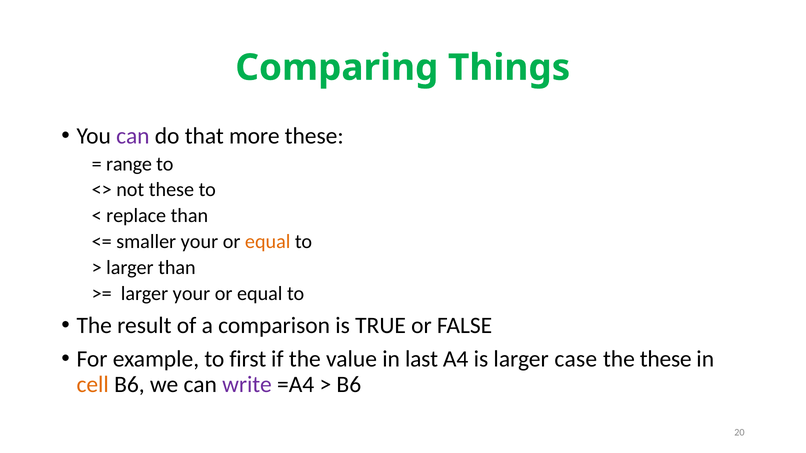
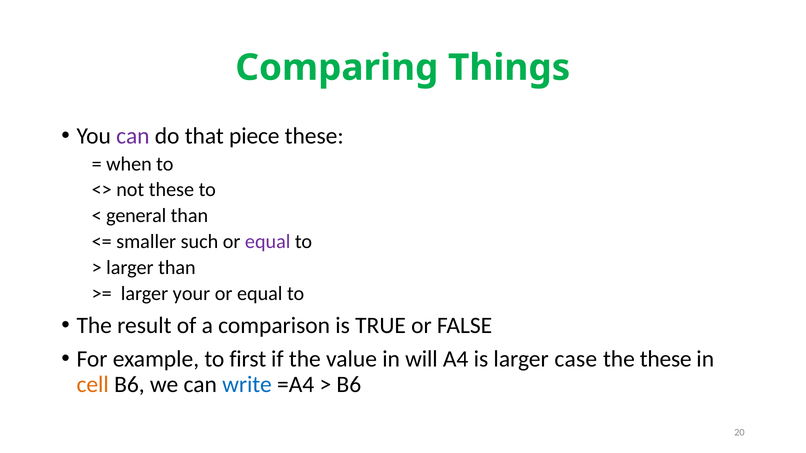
more: more -> piece (254, 136)
range: range -> when (129, 164)
replace: replace -> general (136, 216)
smaller your: your -> such (199, 242)
equal colour: orange -> purple (268, 242)
last: last -> will (421, 359)
write colour: purple -> blue (247, 385)
